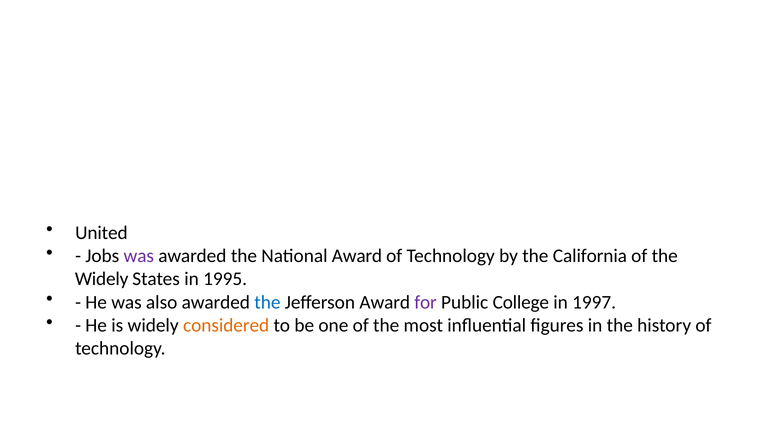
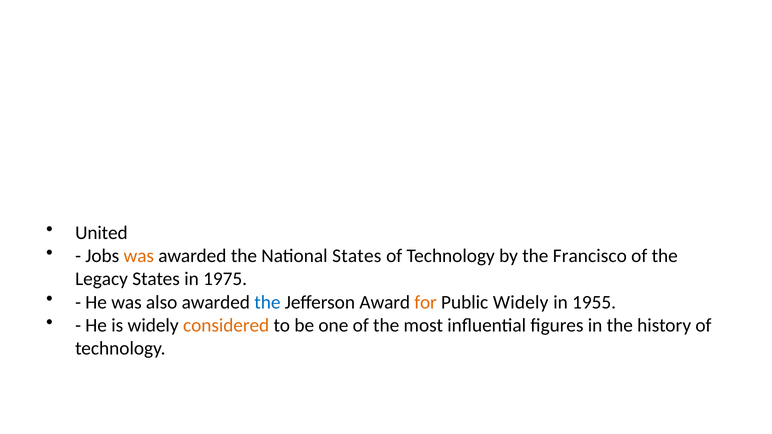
was colour: purple -> orange (139, 256)
National Award: Award -> States (357, 256)
California: California -> Francisco (590, 256)
Widely: Widely -> Legacy (102, 279)
1995: 1995 -> 1975 (225, 279)
for colour: purple -> orange (426, 302)
Public College: College -> Widely (521, 302)
1997: 1997 -> 1955 (594, 302)
